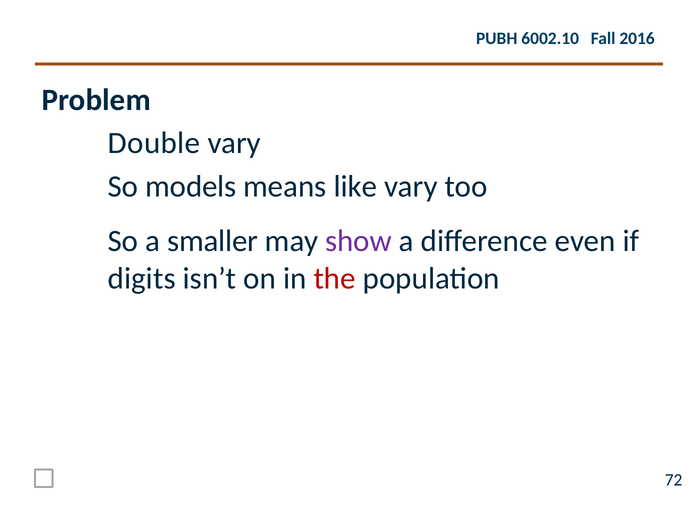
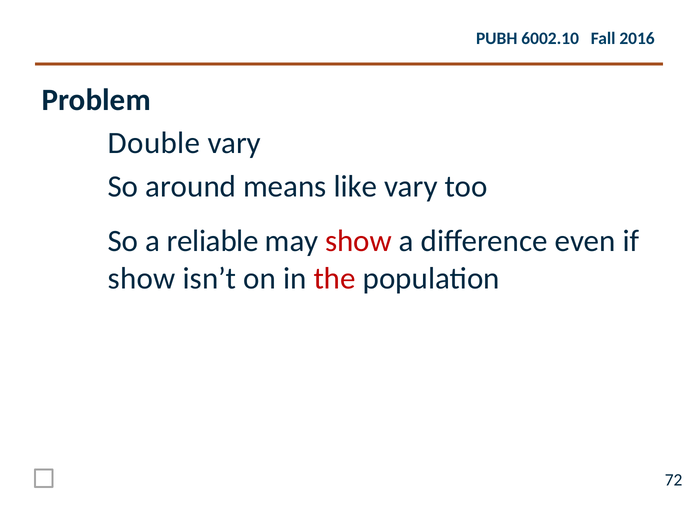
models: models -> around (191, 187)
smaller: smaller -> reliable (213, 241)
show colour: purple -> red (358, 241)
digits: digits -> show (142, 279)
